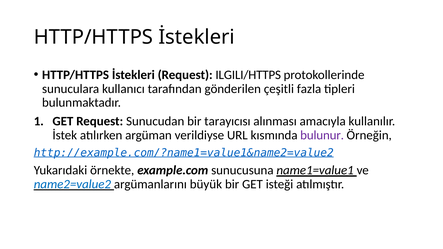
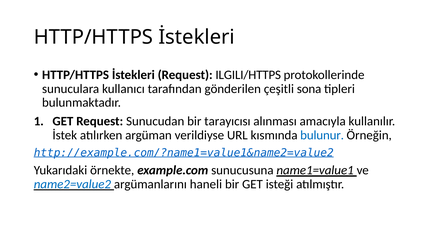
fazla: fazla -> sona (309, 89)
bulunur colour: purple -> blue (322, 135)
büyük: büyük -> haneli (206, 184)
